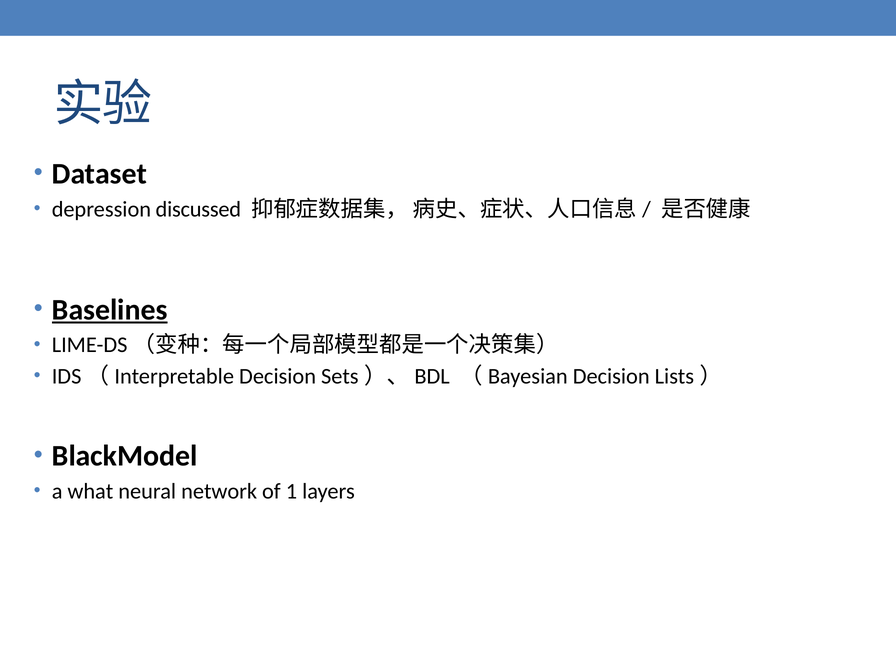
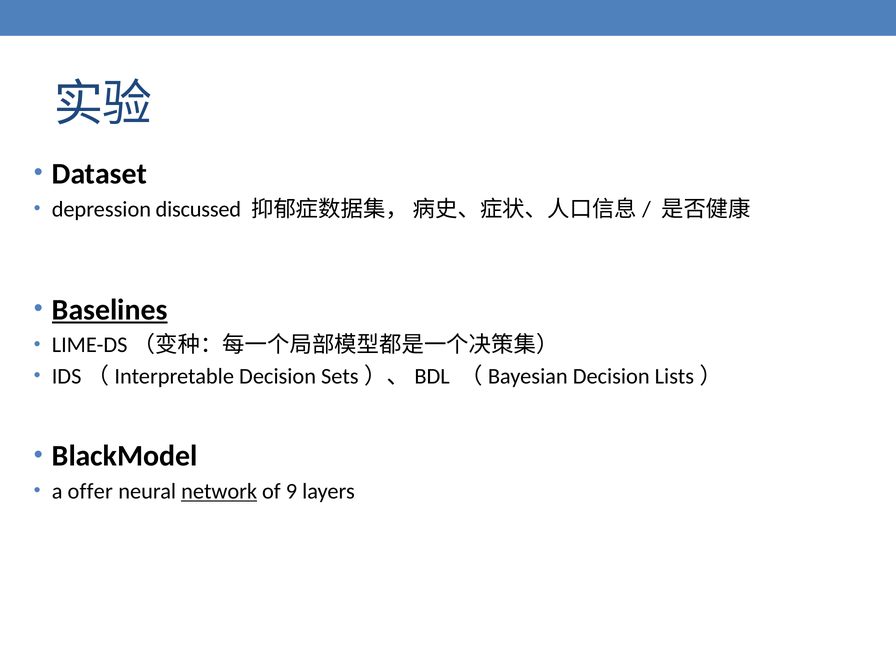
what: what -> offer (90, 491)
network underline: none -> present (219, 491)
1: 1 -> 9 (291, 491)
